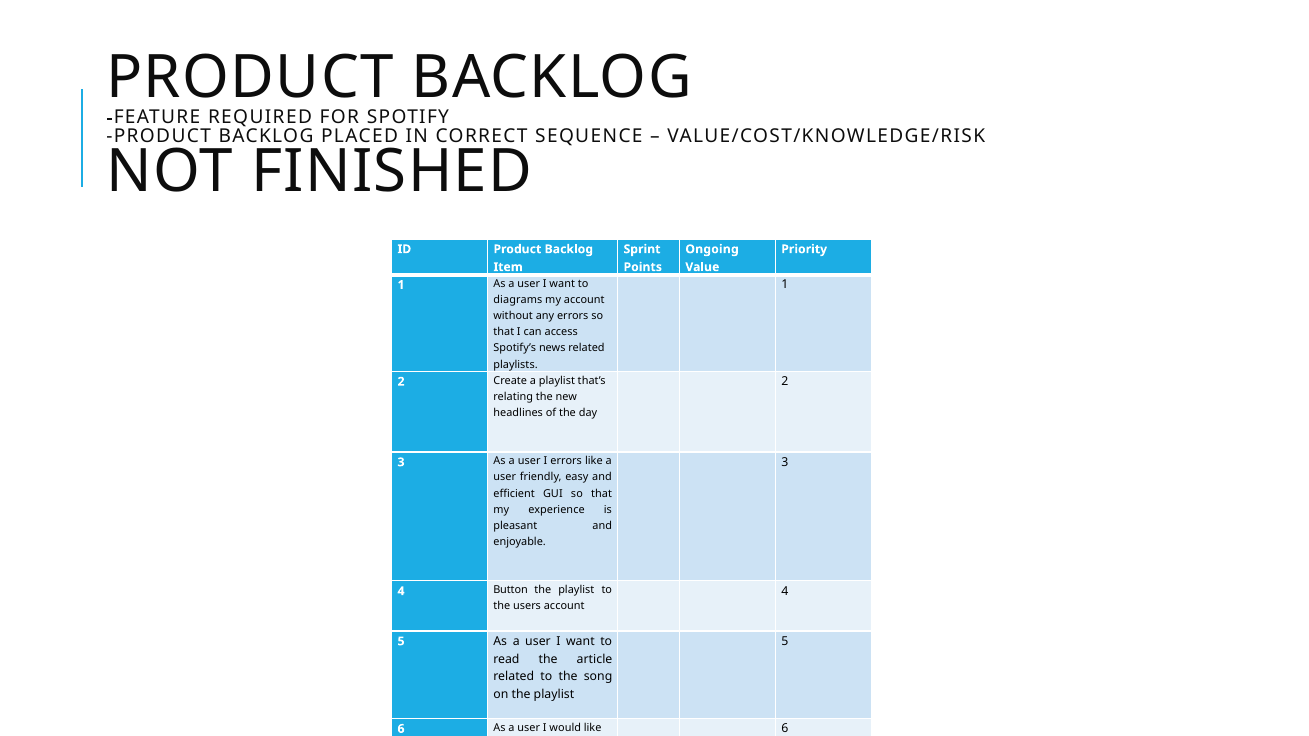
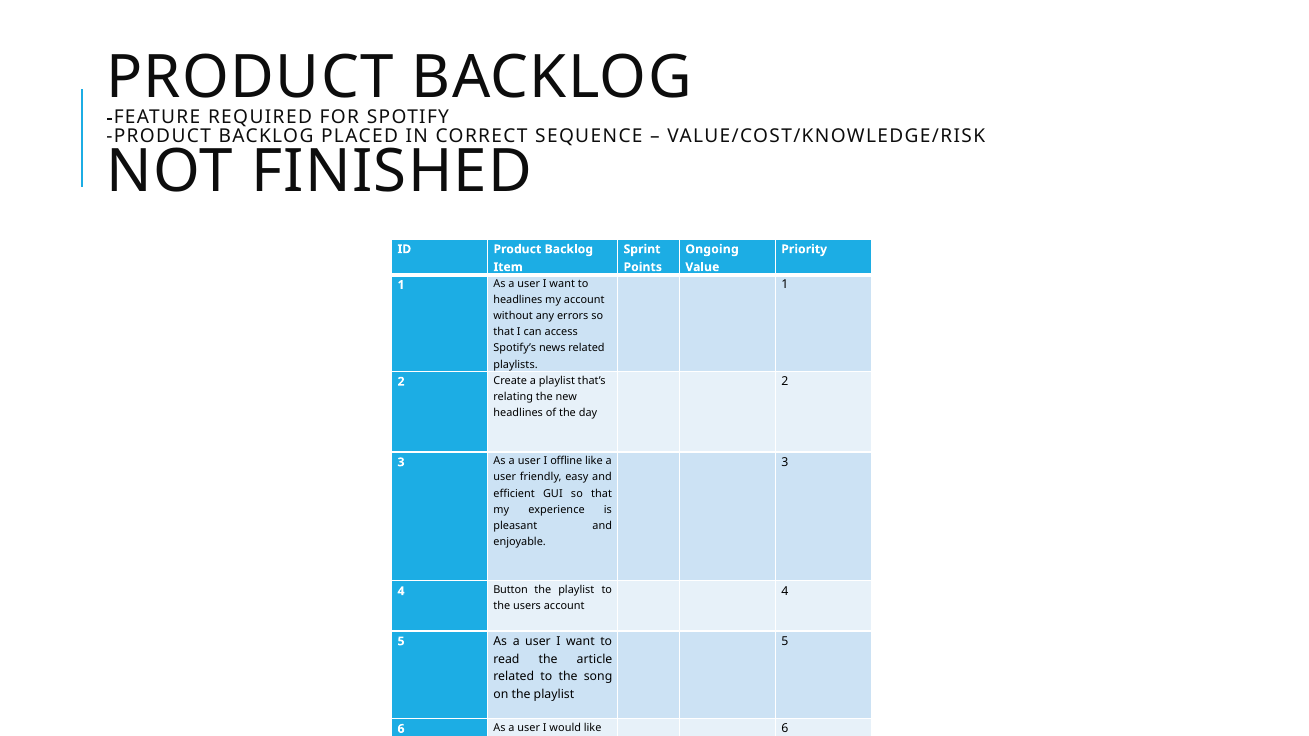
diagrams: diagrams -> headlines (518, 300)
I errors: errors -> offline (566, 461)
